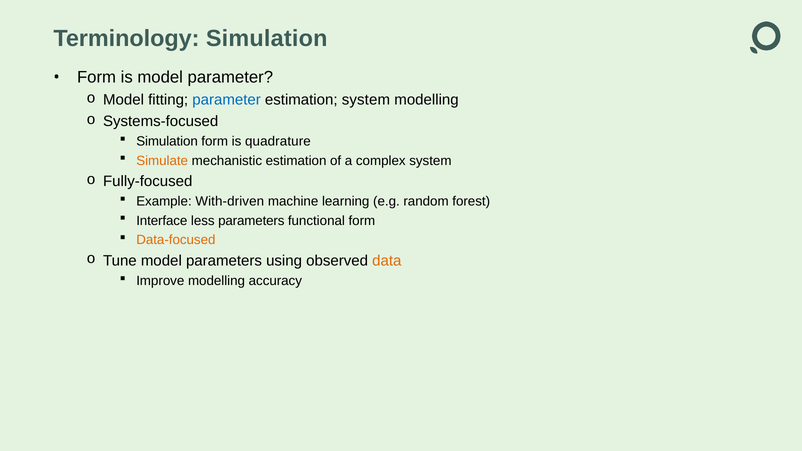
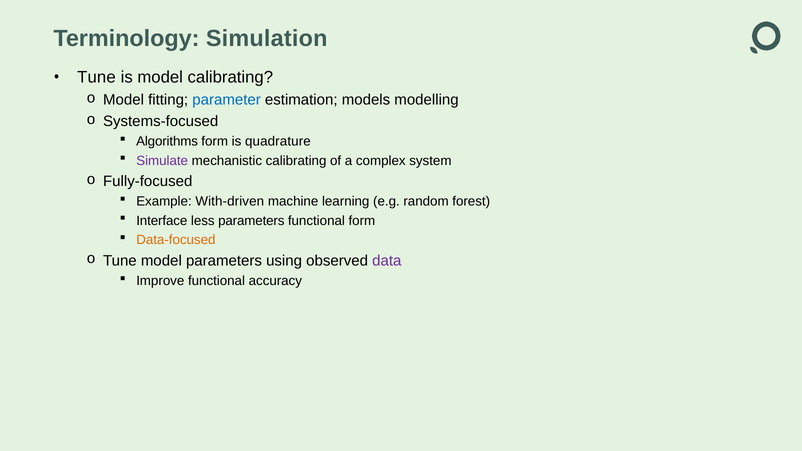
Form: Form -> Tune (96, 77)
model parameter: parameter -> calibrating (230, 77)
estimation system: system -> models (366, 100)
Simulation: Simulation -> Algorithms (167, 141)
Simulate colour: orange -> purple (162, 161)
mechanistic estimation: estimation -> calibrating (296, 161)
data colour: orange -> purple (387, 261)
Improve modelling: modelling -> functional (217, 281)
